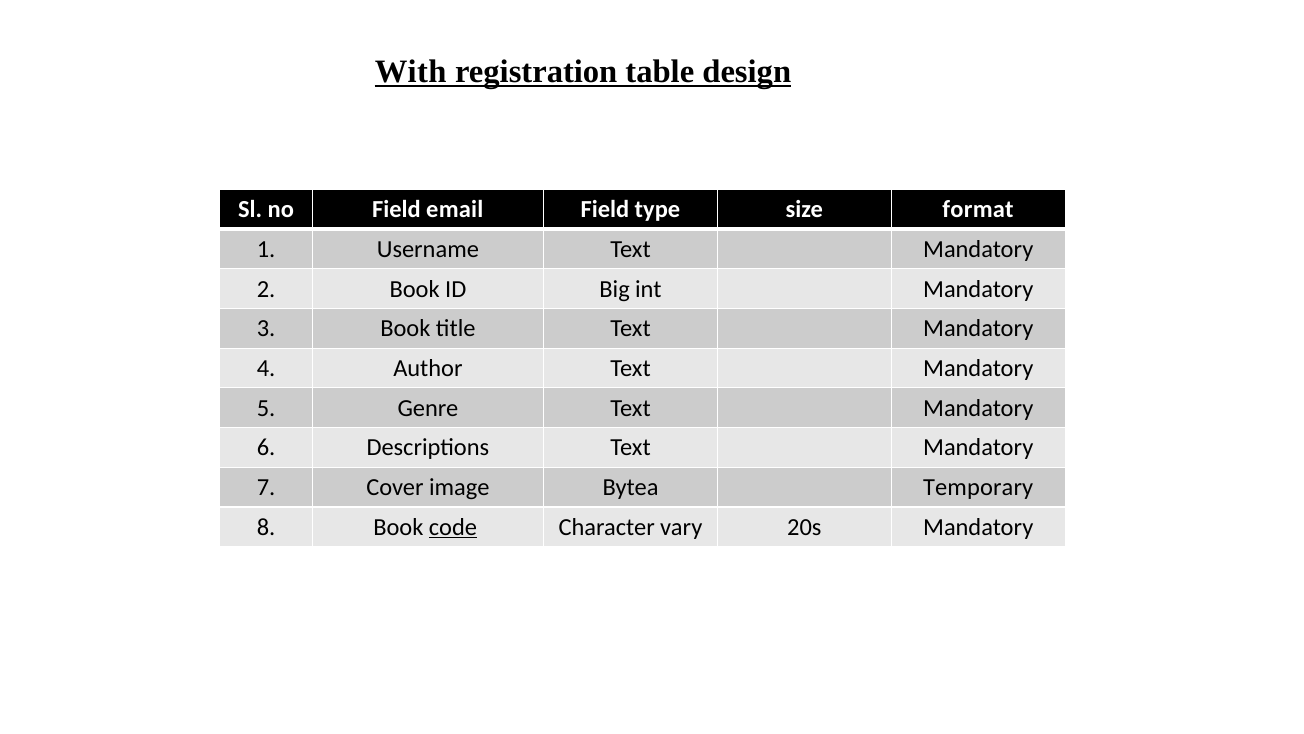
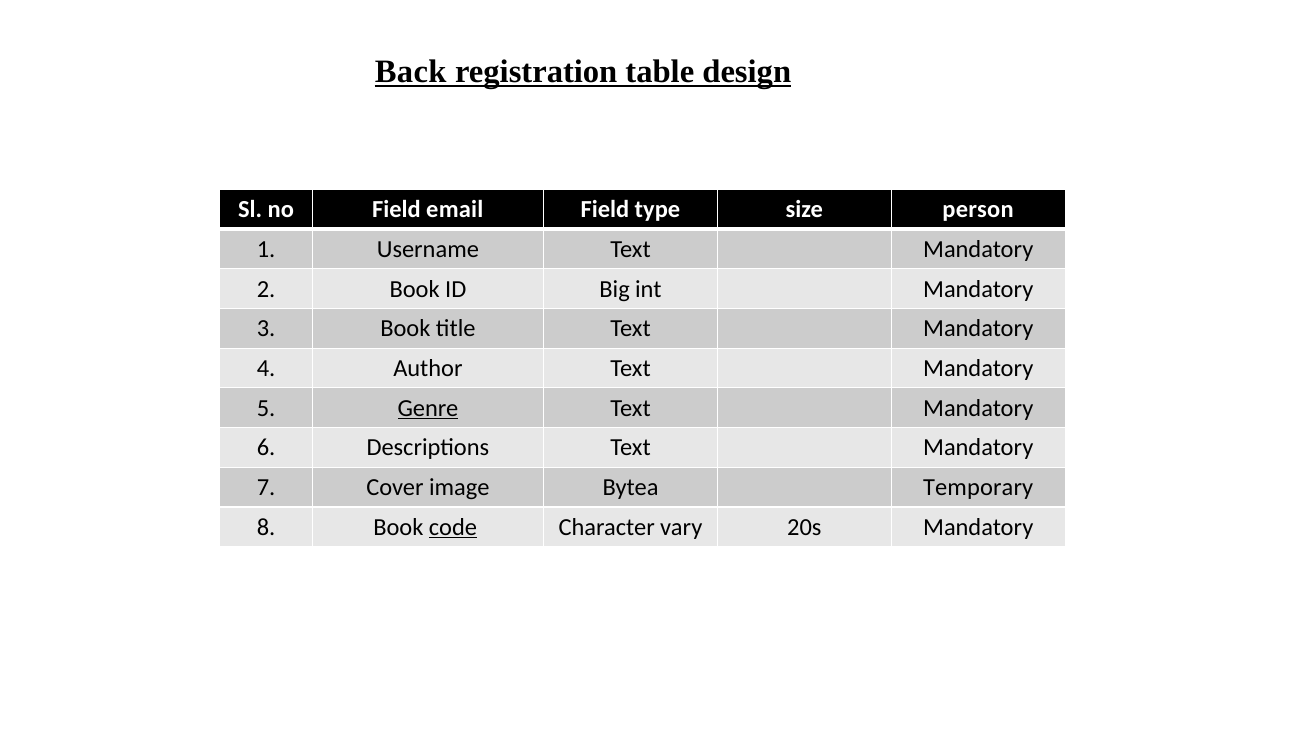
With: With -> Back (411, 72)
format: format -> person (978, 209)
Genre underline: none -> present (428, 408)
